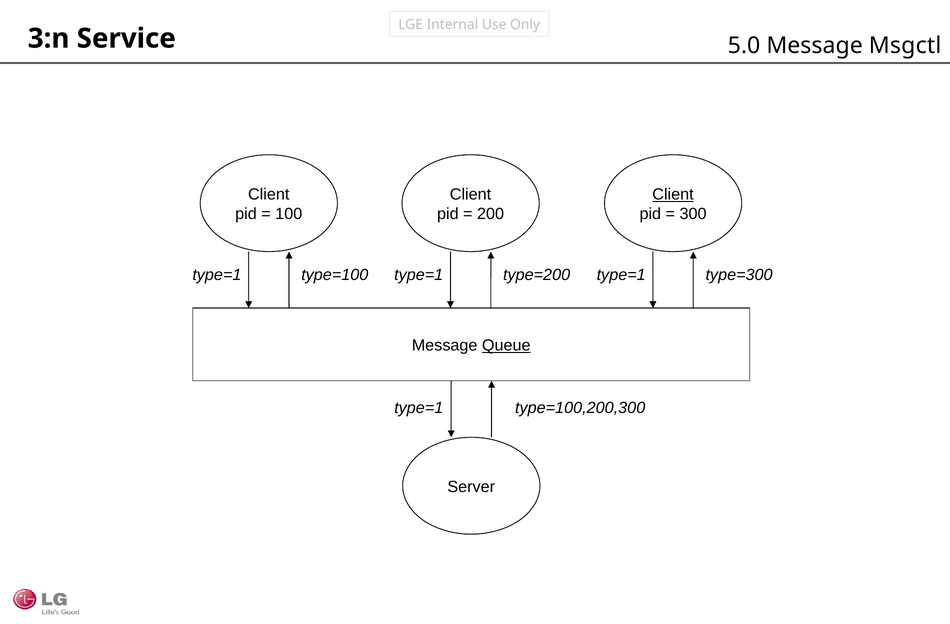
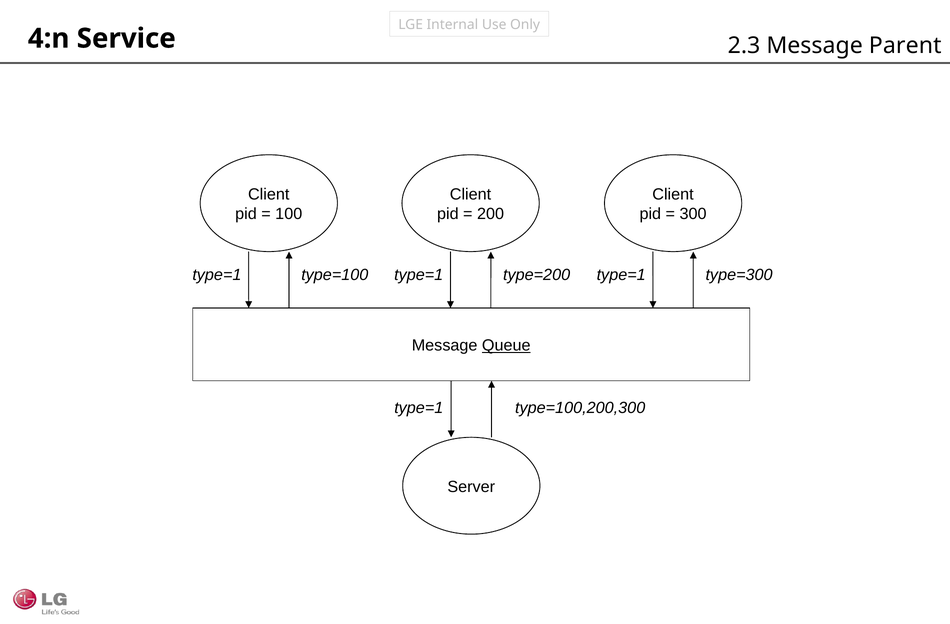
3:n: 3:n -> 4:n (49, 38)
5.0: 5.0 -> 2.3 (744, 46)
Msgctl: Msgctl -> Parent (905, 46)
Client underline: present -> none (673, 195)
